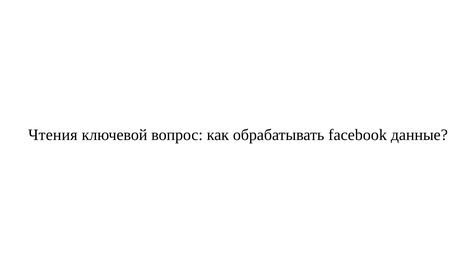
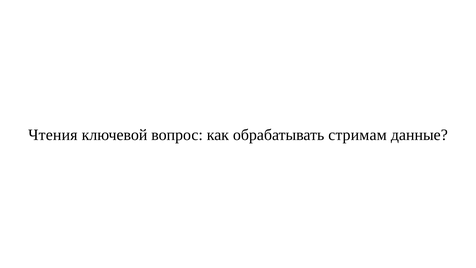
facebook: facebook -> стримам (358, 135)
